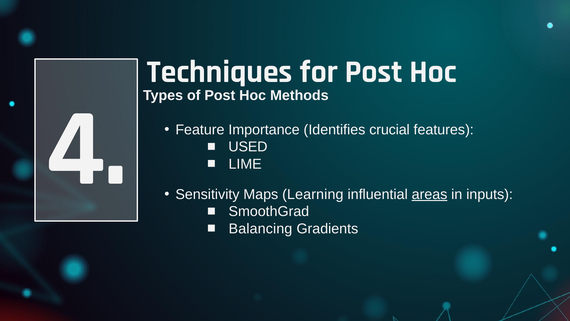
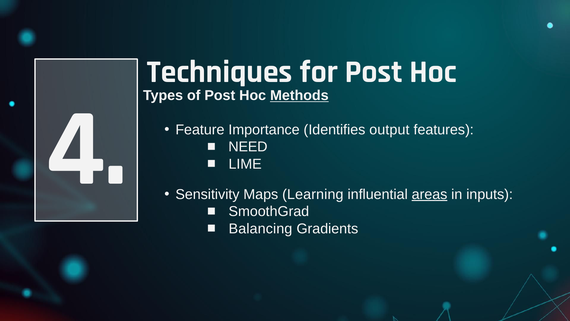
Methods underline: none -> present (299, 95)
crucial: crucial -> output (389, 130)
USED: USED -> NEED (248, 147)
